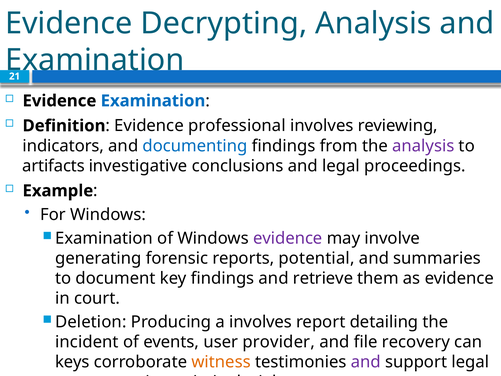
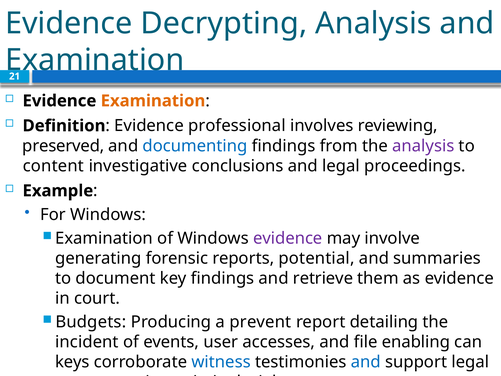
Examination colour: blue -> orange (153, 101)
indicators: indicators -> preserved (63, 146)
artifacts: artifacts -> content (53, 166)
Deletion: Deletion -> Budgets (91, 322)
a involves: involves -> prevent (260, 322)
provider: provider -> accesses (279, 342)
recovery: recovery -> enabling (416, 342)
witness colour: orange -> blue (221, 362)
and colour: purple -> blue (366, 362)
